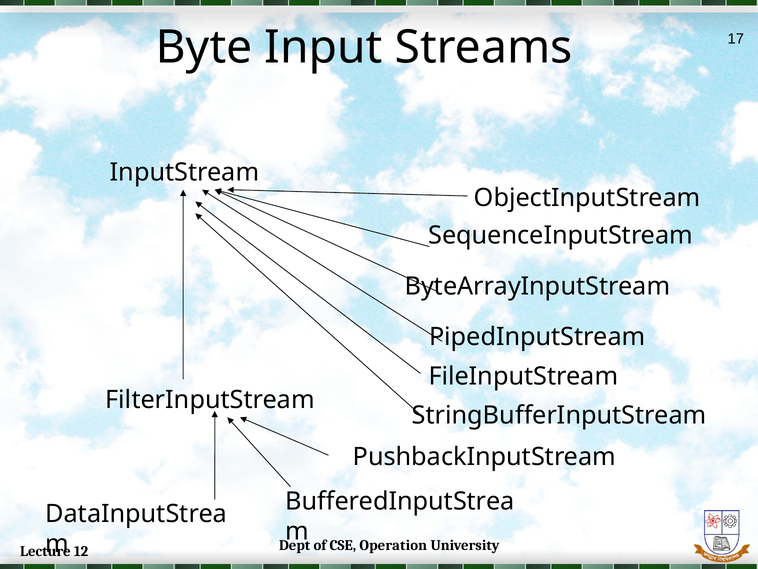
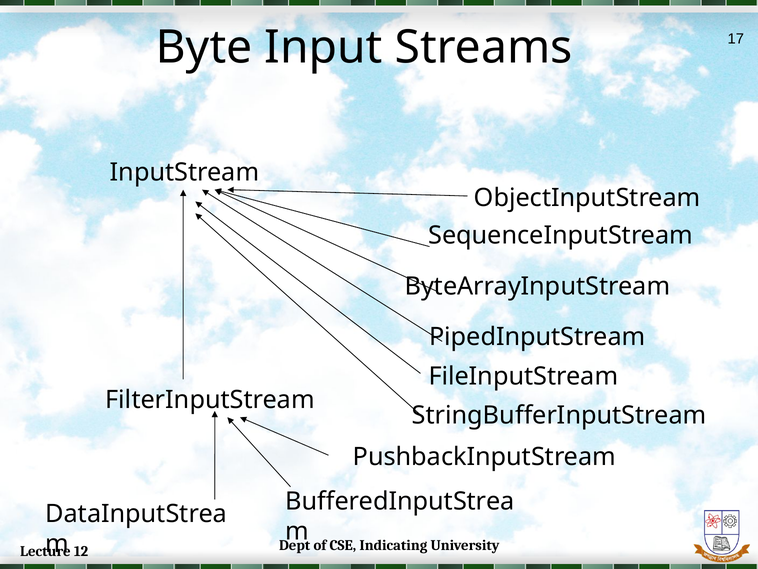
Operation: Operation -> Indicating (393, 545)
